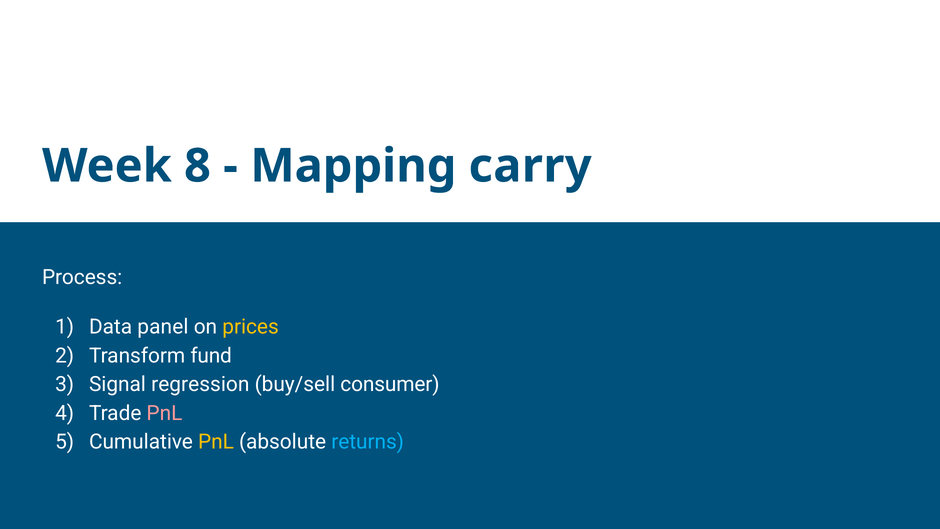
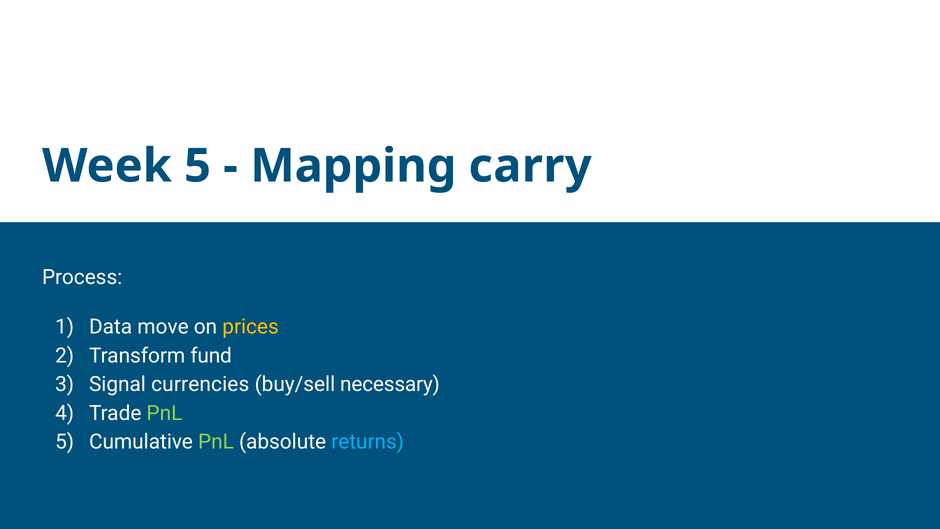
Week 8: 8 -> 5 (197, 166)
panel: panel -> move (163, 327)
regression: regression -> currencies (200, 384)
consumer: consumer -> necessary (390, 384)
PnL colour: pink -> light green (164, 413)
PnL colour: yellow -> light green (216, 442)
